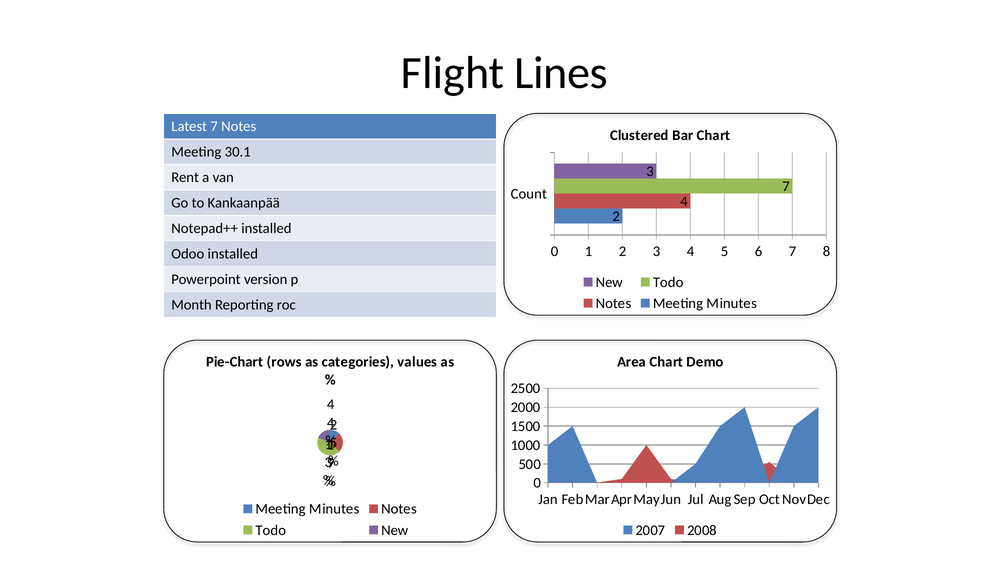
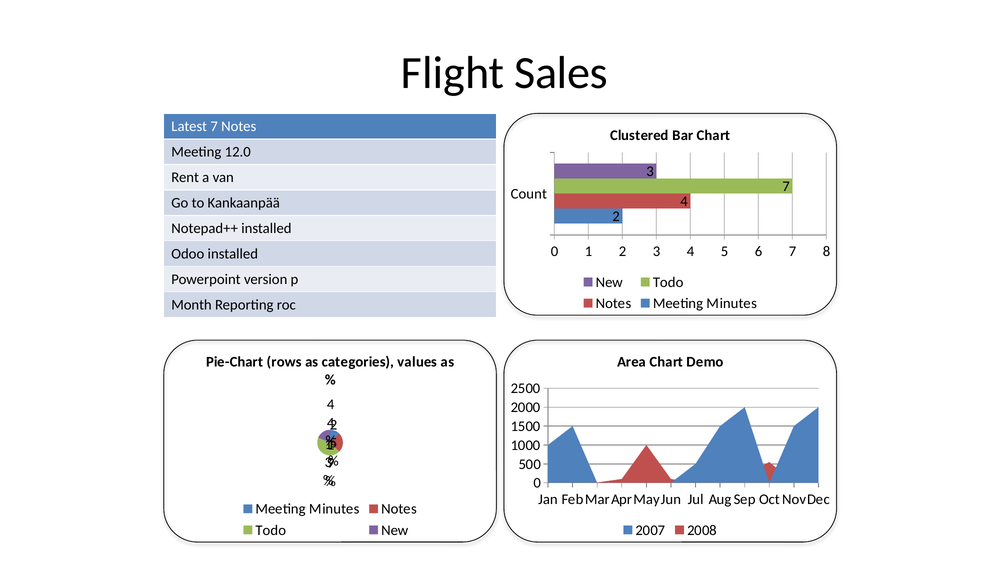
Lines: Lines -> Sales (561, 73)
30.1: 30.1 -> 12.0 (238, 152)
